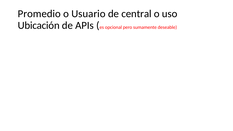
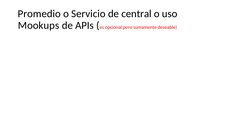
Usuario: Usuario -> Servicio (88, 14)
Ubicación: Ubicación -> Mookups (39, 25)
